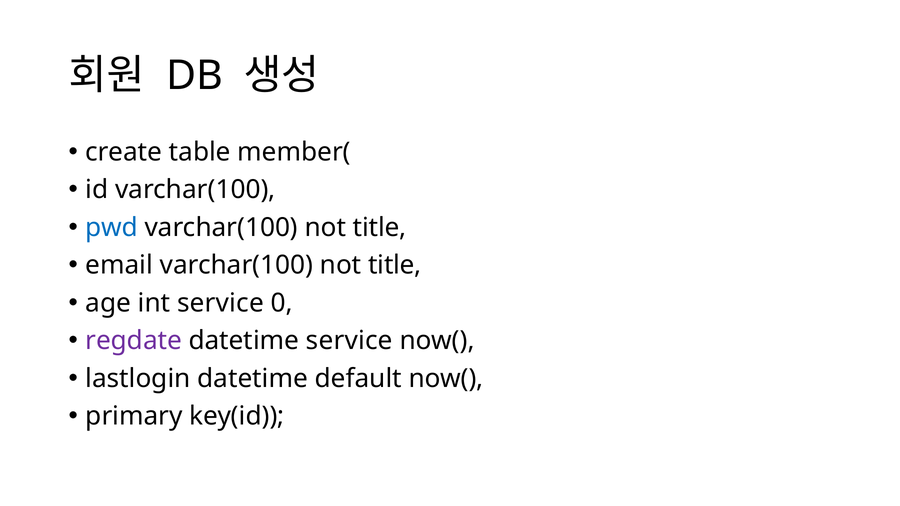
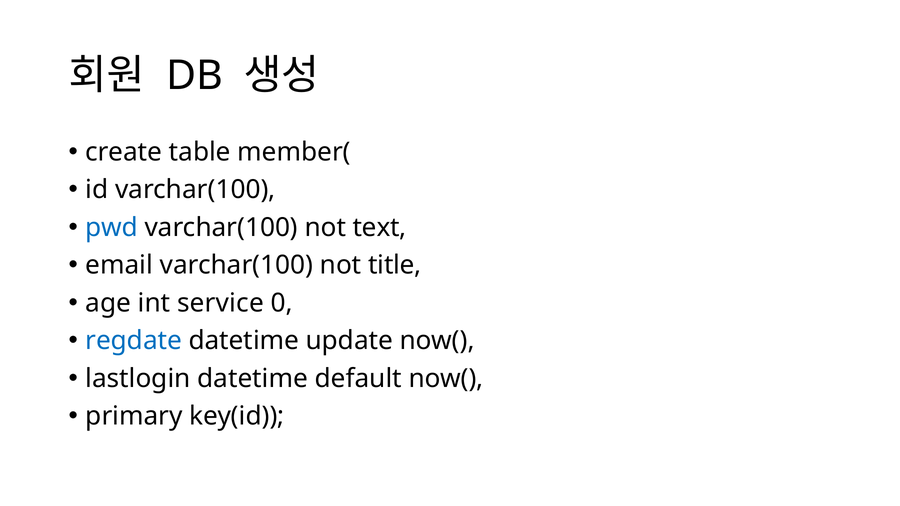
title: title -> text (380, 228)
regdate colour: purple -> blue (134, 341)
datetime service: service -> update (349, 341)
